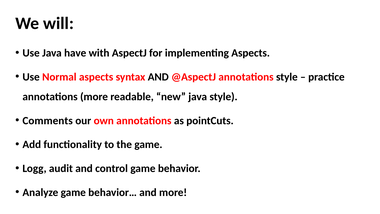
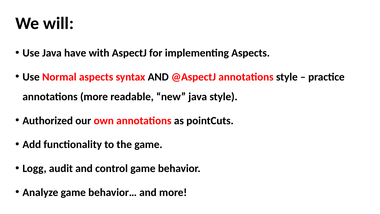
Comments: Comments -> Authorized (48, 121)
